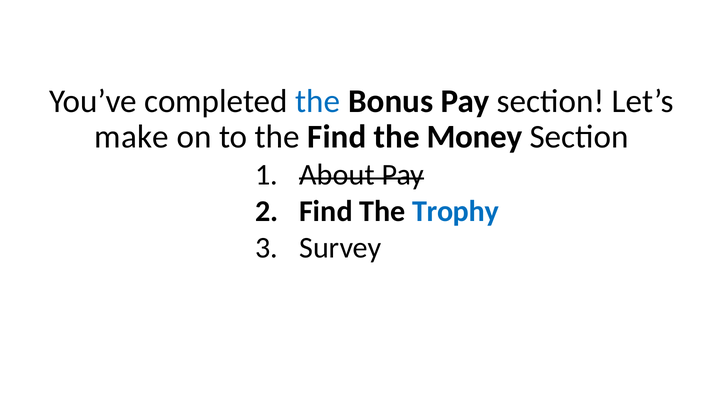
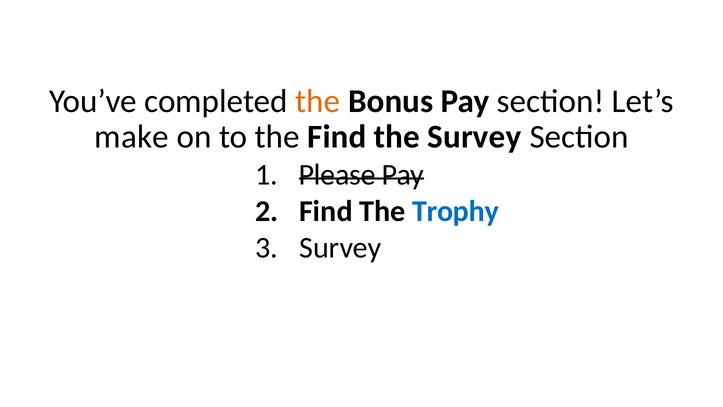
the colour: blue -> orange (318, 101)
the Money: Money -> Survey (474, 137)
About: About -> Please (337, 175)
